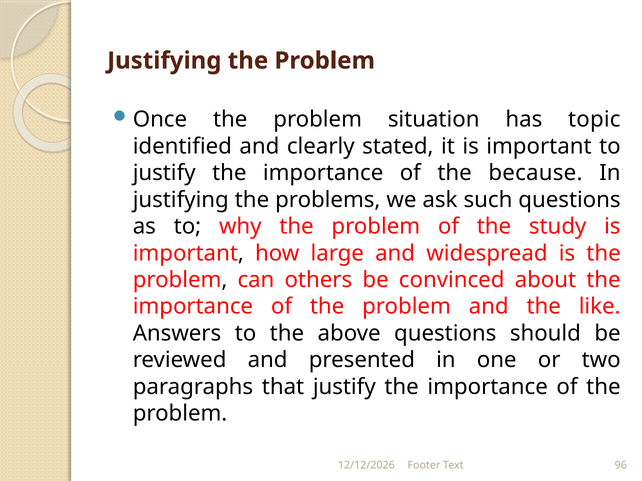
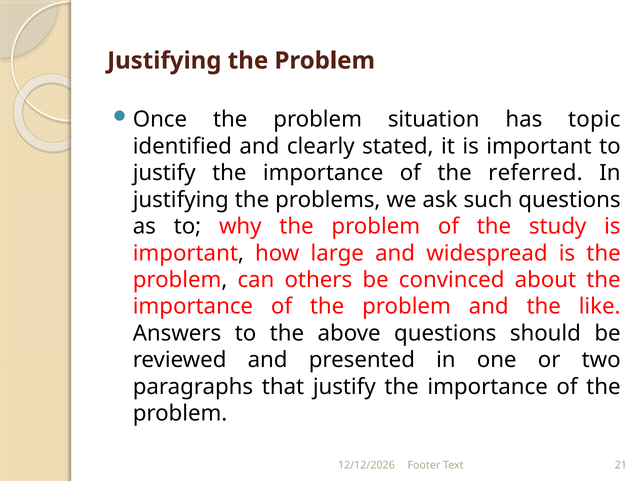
because: because -> referred (535, 173)
96: 96 -> 21 (621, 466)
